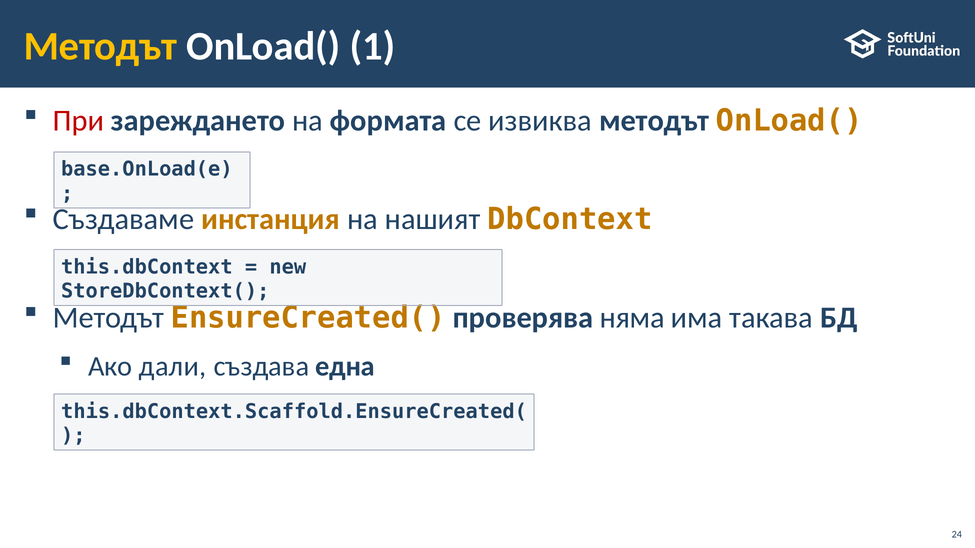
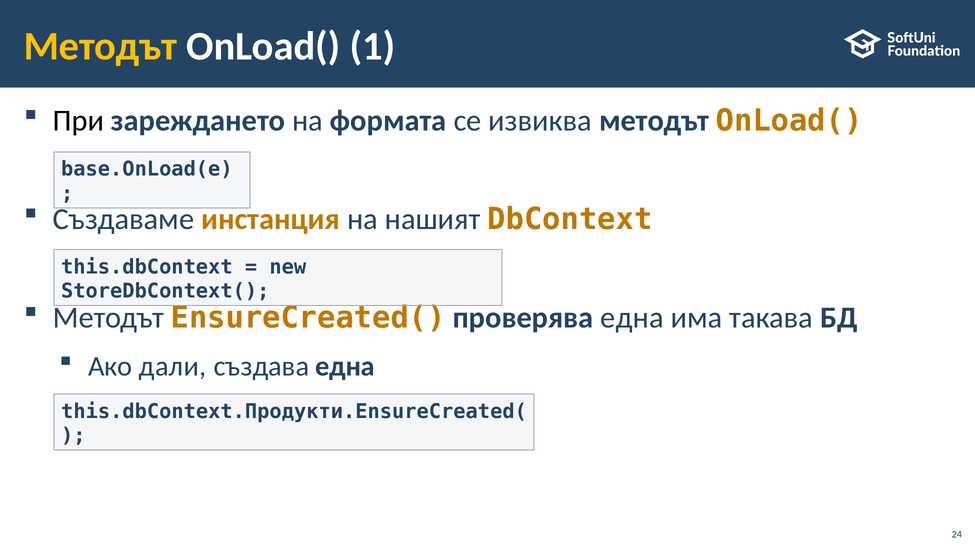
При colour: red -> black (78, 121)
проверява няма: няма -> една (632, 318)
this.dbContext.Scaffold.EnsureCreated(: this.dbContext.Scaffold.EnsureCreated( -> this.dbContext.Продукти.EnsureCreated( (294, 412)
